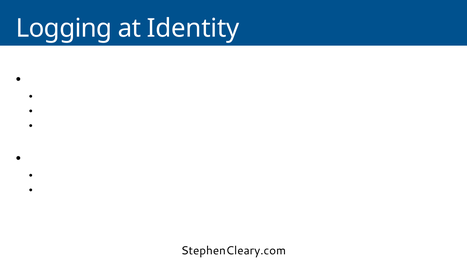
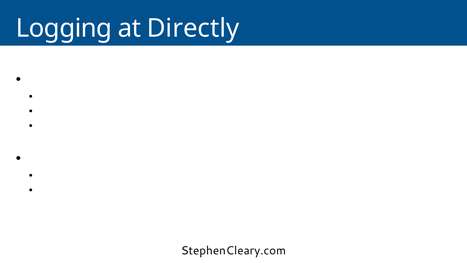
at Identity: Identity -> Directly (193, 28)
